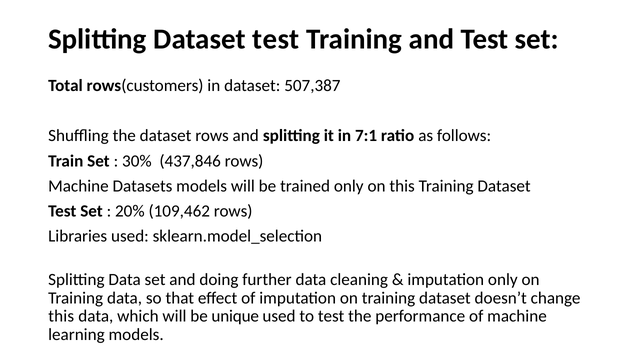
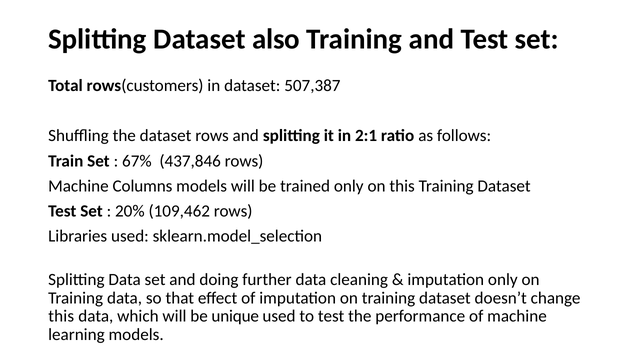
Splitting Dataset test: test -> also (276, 39)
7:1: 7:1 -> 2:1 (366, 136)
30%: 30% -> 67% (137, 161)
Datasets: Datasets -> Columns (142, 186)
